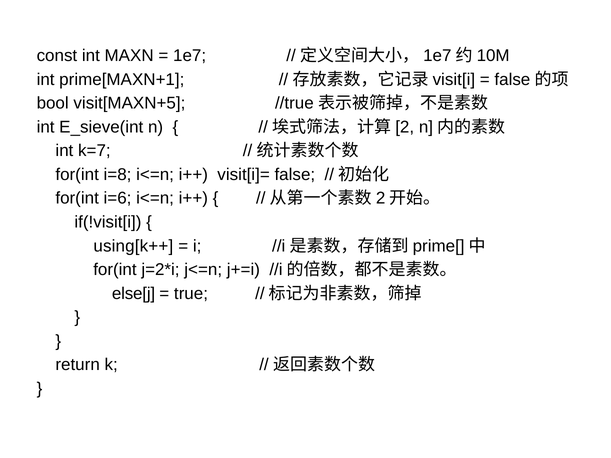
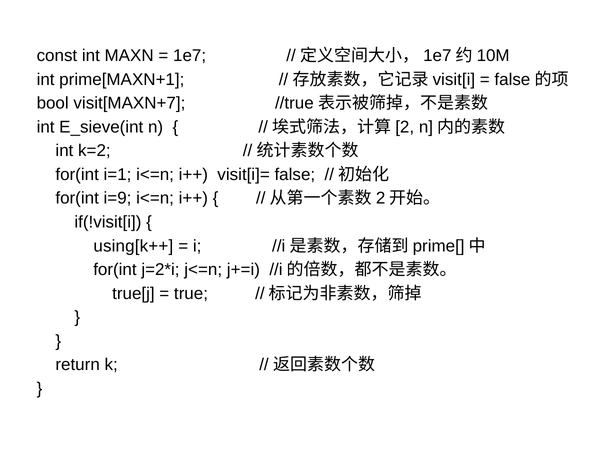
visit[MAXN+5: visit[MAXN+5 -> visit[MAXN+7 (129, 103)
k=7: k=7 -> k=2 (94, 151)
i=8: i=8 -> i=1 (118, 175)
i=6: i=6 -> i=9 (118, 199)
else[j: else[j -> true[j (133, 294)
